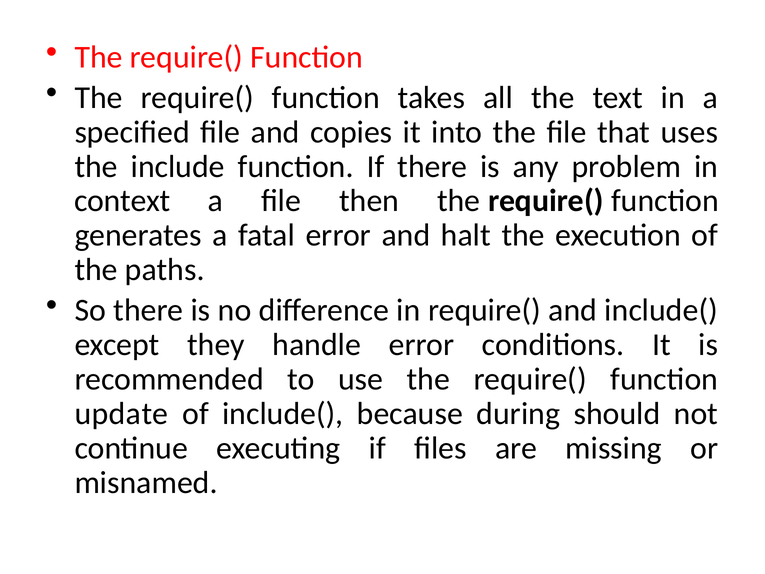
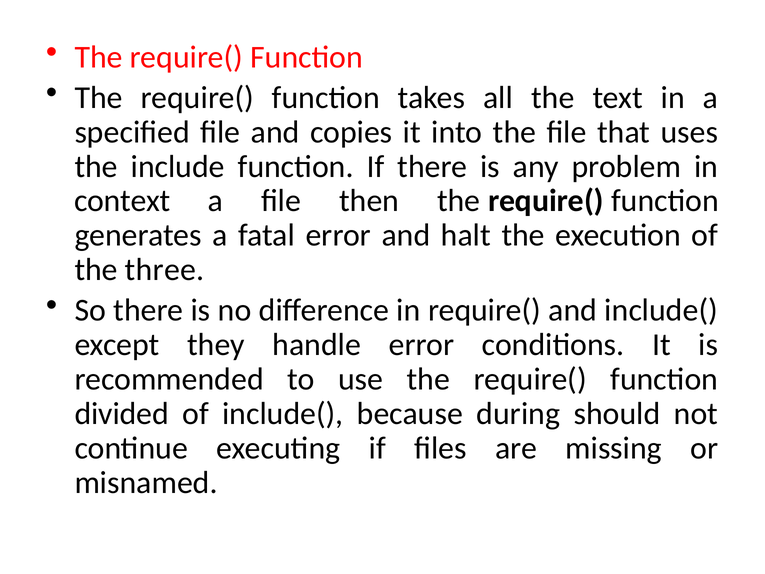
paths: paths -> three (165, 270)
update: update -> divided (122, 414)
